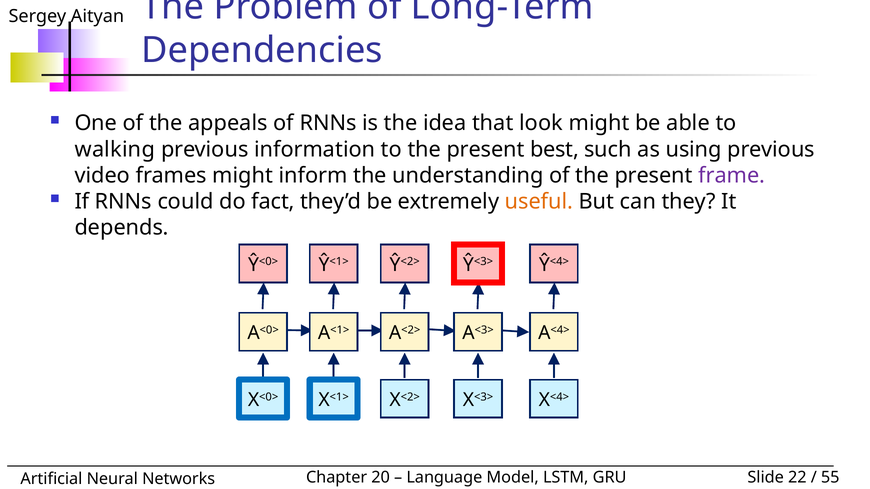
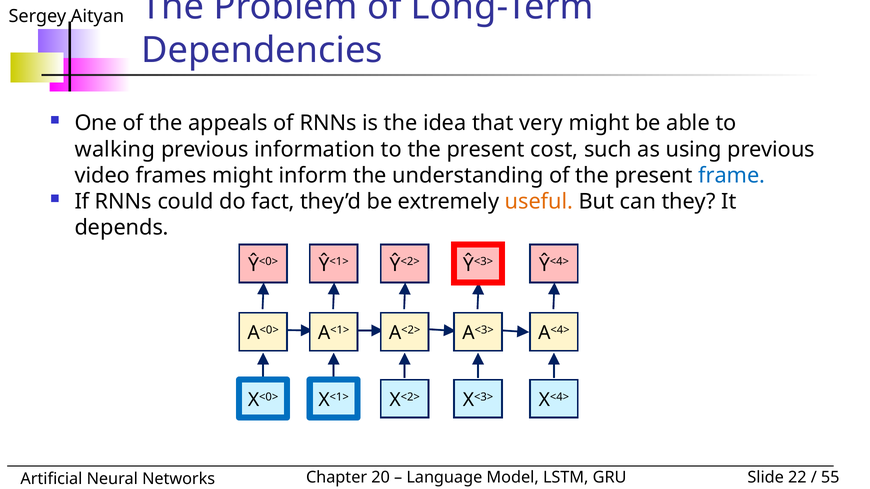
look: look -> very (541, 123)
best: best -> cost (554, 150)
frame colour: purple -> blue (732, 176)
